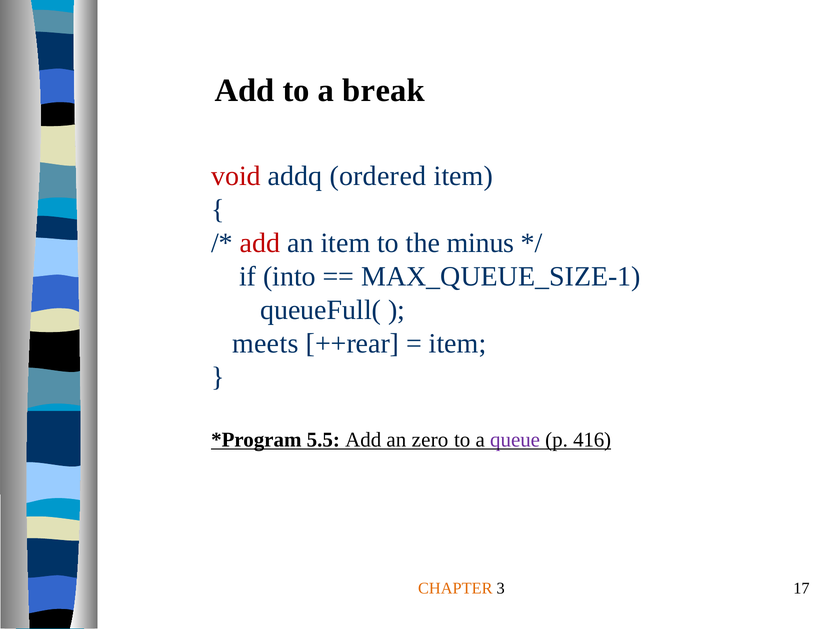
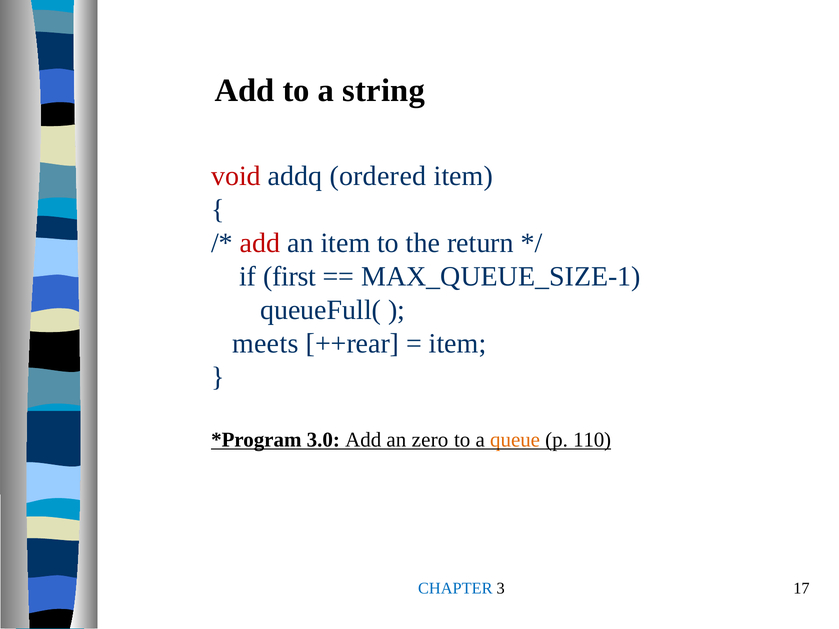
break: break -> string (384, 91)
minus: minus -> return (480, 243)
into: into -> first (290, 277)
5.5: 5.5 -> 3.0 (323, 440)
queue colour: purple -> orange (515, 440)
416: 416 -> 110 (592, 440)
CHAPTER colour: orange -> blue (455, 588)
